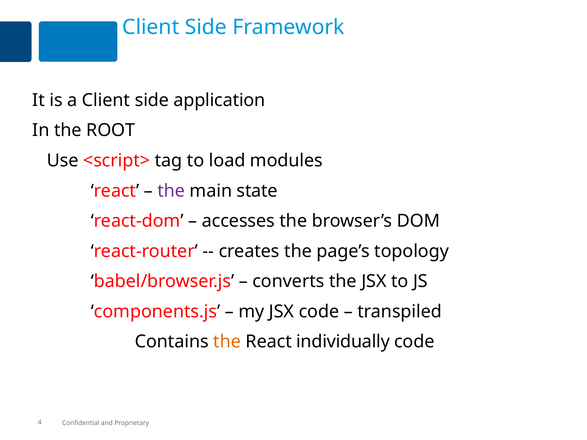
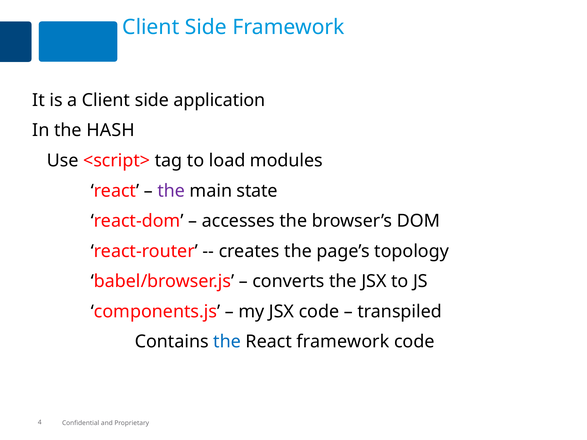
ROOT: ROOT -> HASH (111, 130)
the colour: orange -> blue (227, 342)
React individually: individually -> framework (343, 342)
